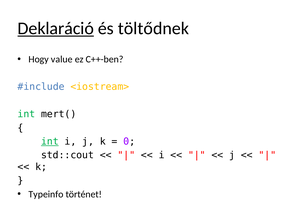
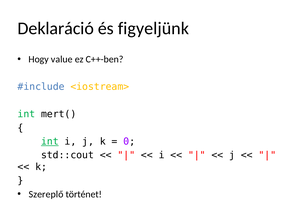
Deklaráció underline: present -> none (56, 28)
töltődnek: töltődnek -> figyeljünk (153, 28)
Typeinfo: Typeinfo -> Szereplő (46, 194)
